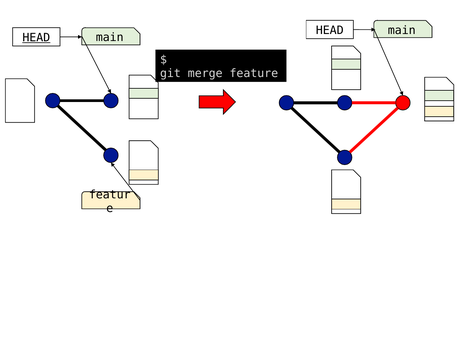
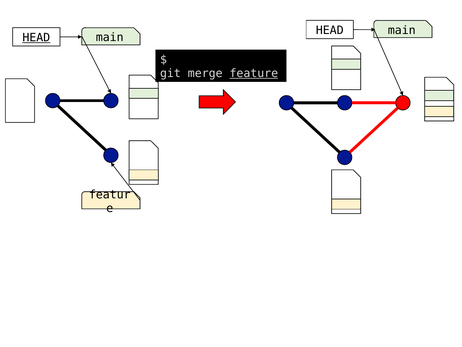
feature underline: none -> present (254, 73)
